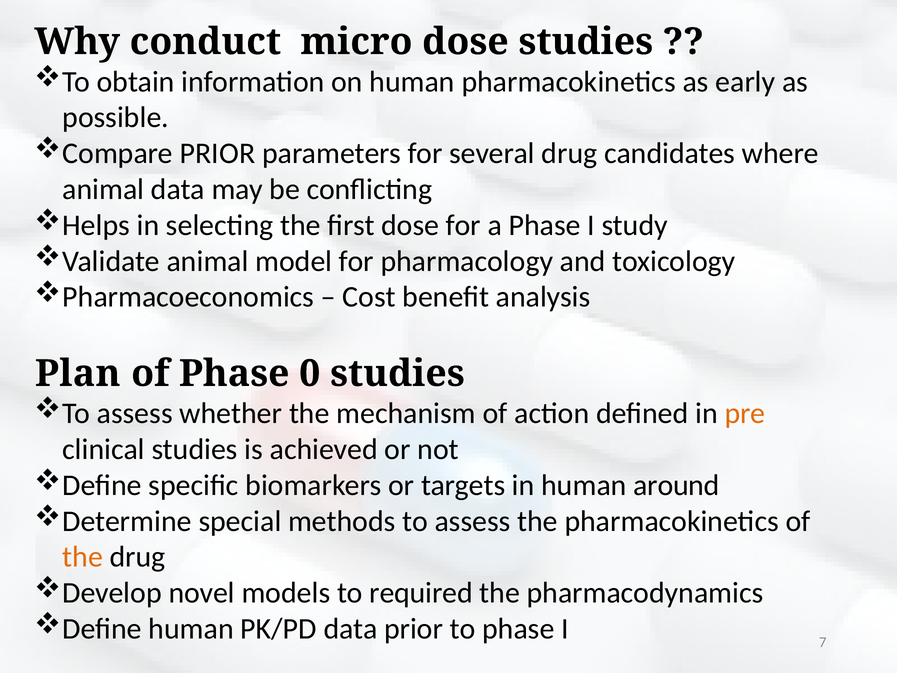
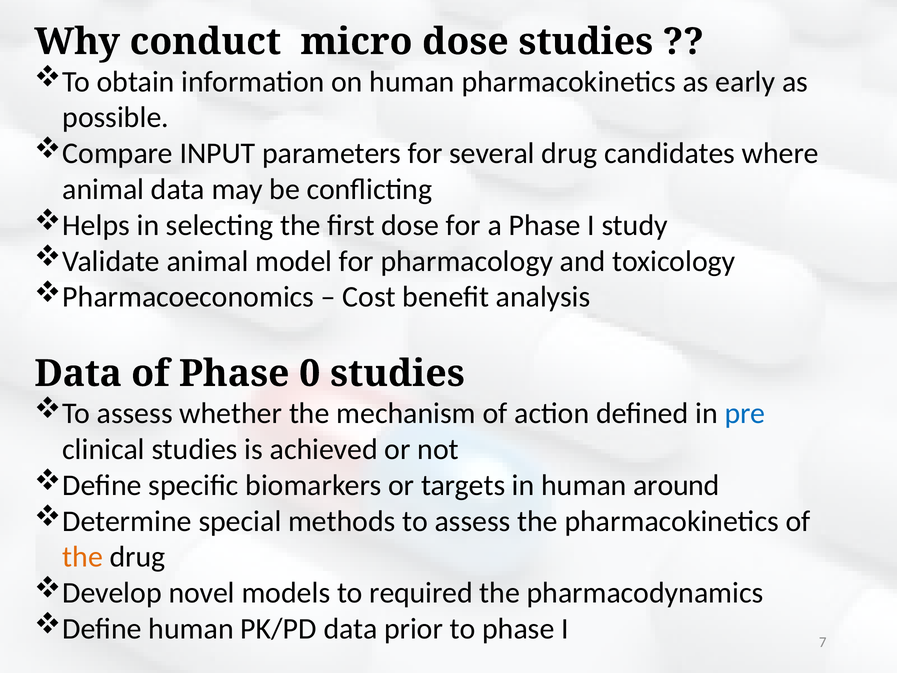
Compare PRIOR: PRIOR -> INPUT (218, 153)
Plan: Plan -> Data (78, 373)
pre colour: orange -> blue (745, 413)
